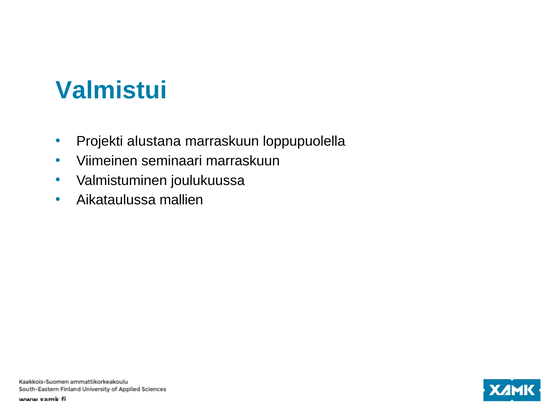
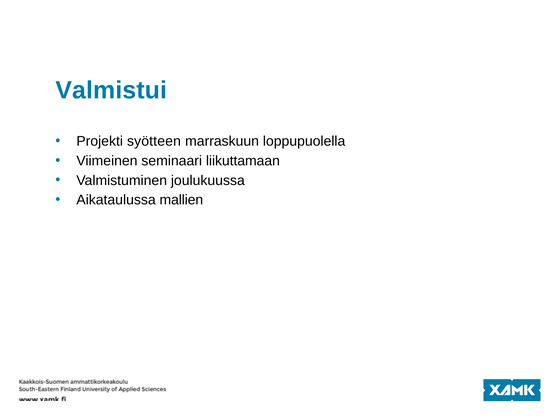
alustana: alustana -> syötteen (154, 141)
seminaari marraskuun: marraskuun -> liikuttamaan (243, 161)
